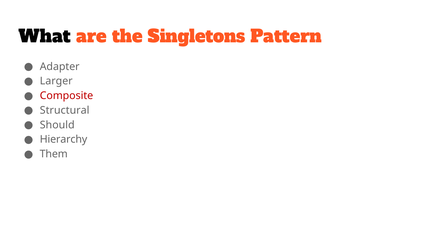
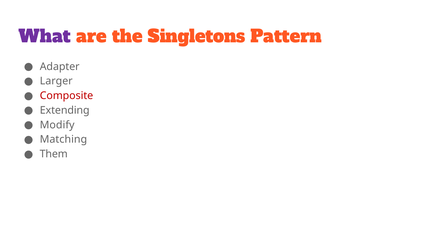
What colour: black -> purple (45, 37)
Structural: Structural -> Extending (65, 110)
Should: Should -> Modify (57, 125)
Hierarchy: Hierarchy -> Matching (63, 139)
